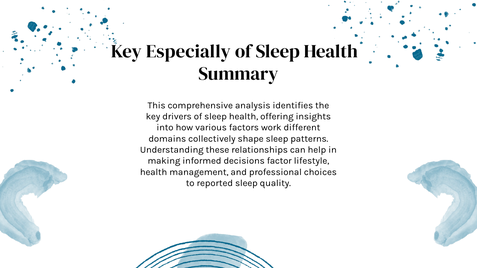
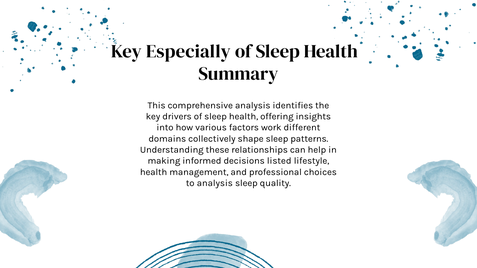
factor: factor -> listed (279, 161)
to reported: reported -> analysis (215, 183)
